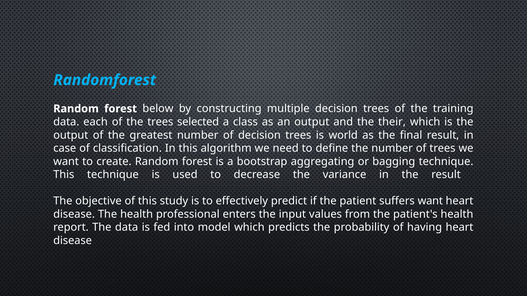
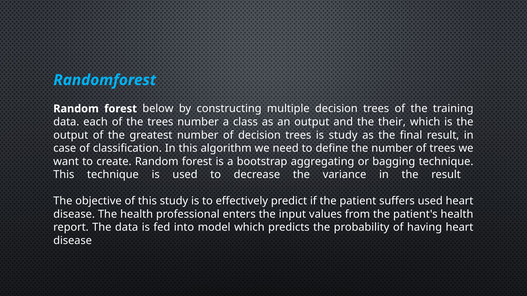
trees selected: selected -> number (198, 122)
is world: world -> study (343, 135)
suffers want: want -> used (430, 201)
